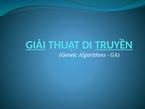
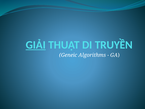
TRUYỀN underline: present -> none (114, 45)
